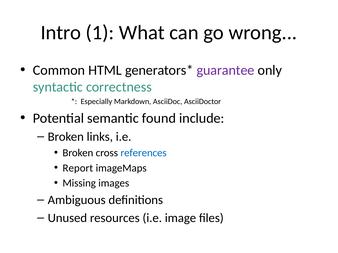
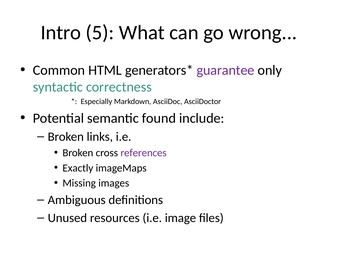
1: 1 -> 5 (100, 33)
references colour: blue -> purple (144, 153)
Report: Report -> Exactly (78, 168)
